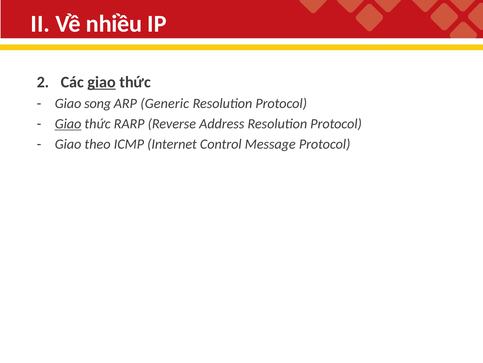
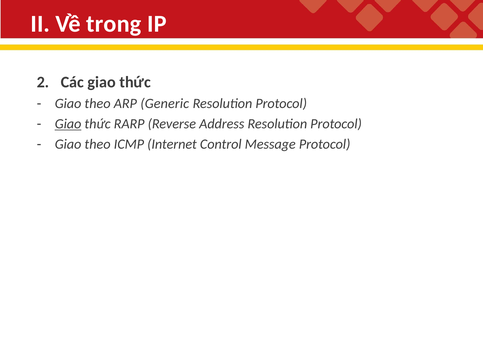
nhiều: nhiều -> trong (114, 24)
giao underline: present -> none (102, 82)
song: song -> theo (98, 103)
